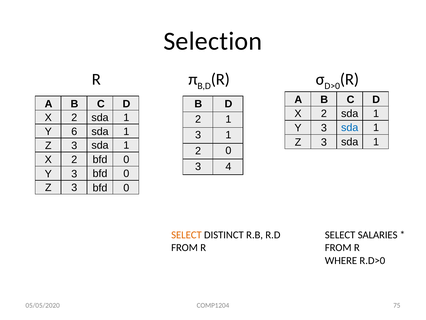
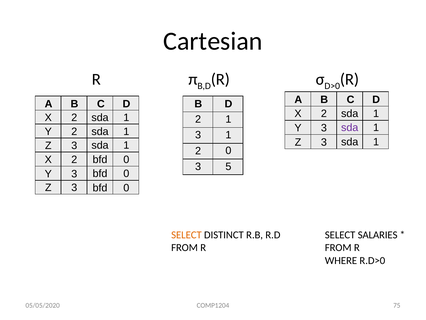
Selection: Selection -> Cartesian (213, 41)
sda colour: blue -> purple (350, 128)
Y 6: 6 -> 2 (74, 131)
4: 4 -> 5 (228, 166)
